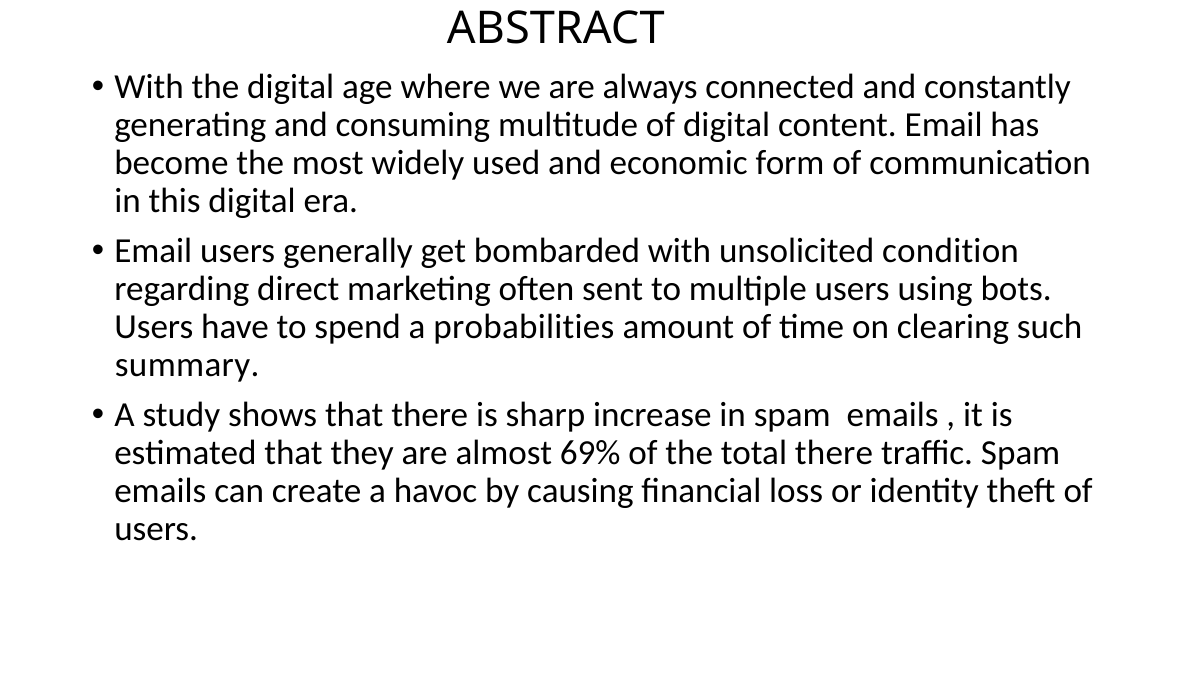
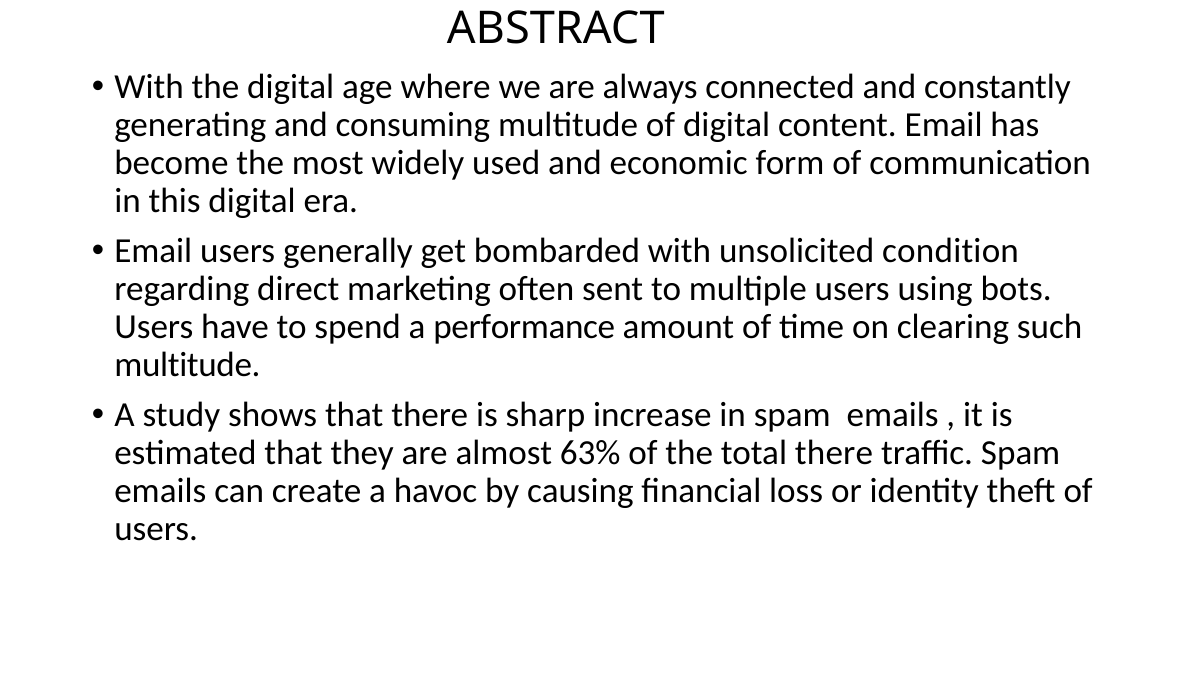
probabilities: probabilities -> performance (524, 327)
summary: summary -> multitude (187, 365)
69%: 69% -> 63% (590, 453)
